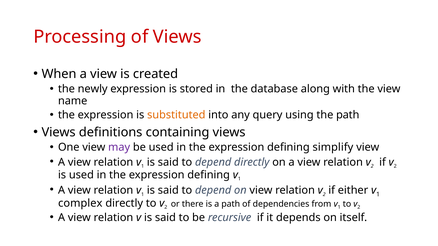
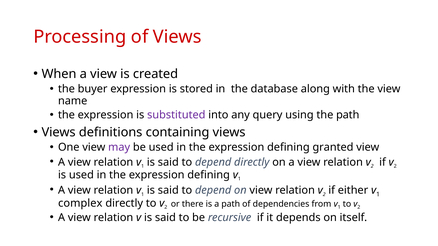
newly: newly -> buyer (93, 89)
substituted colour: orange -> purple (176, 115)
simplify: simplify -> granted (333, 148)
